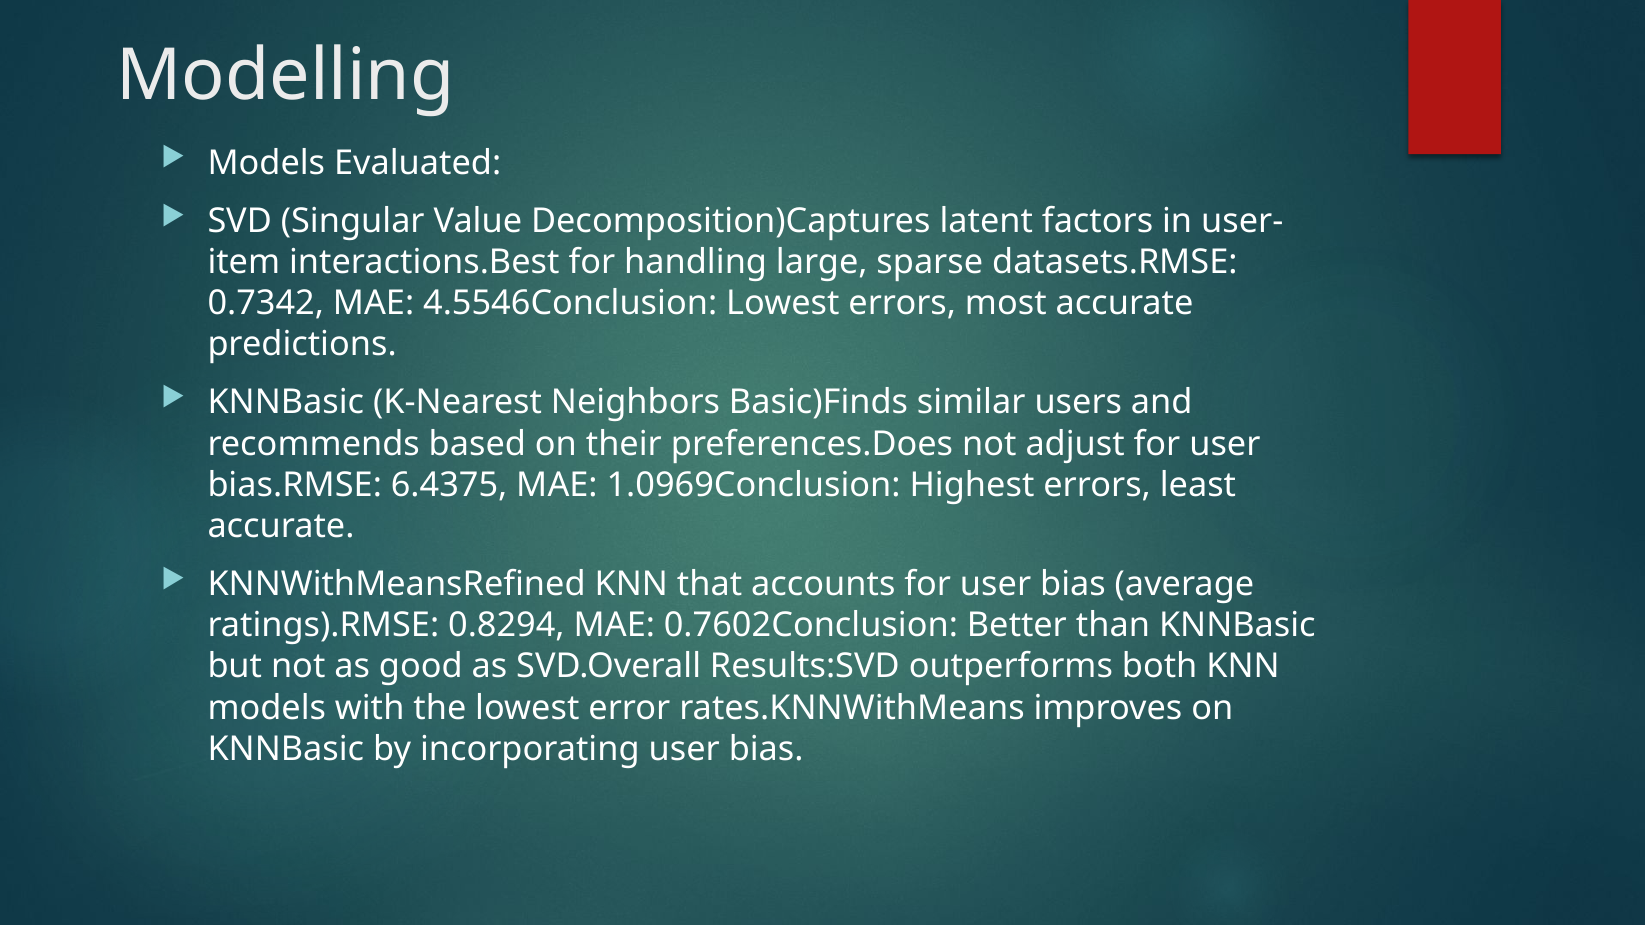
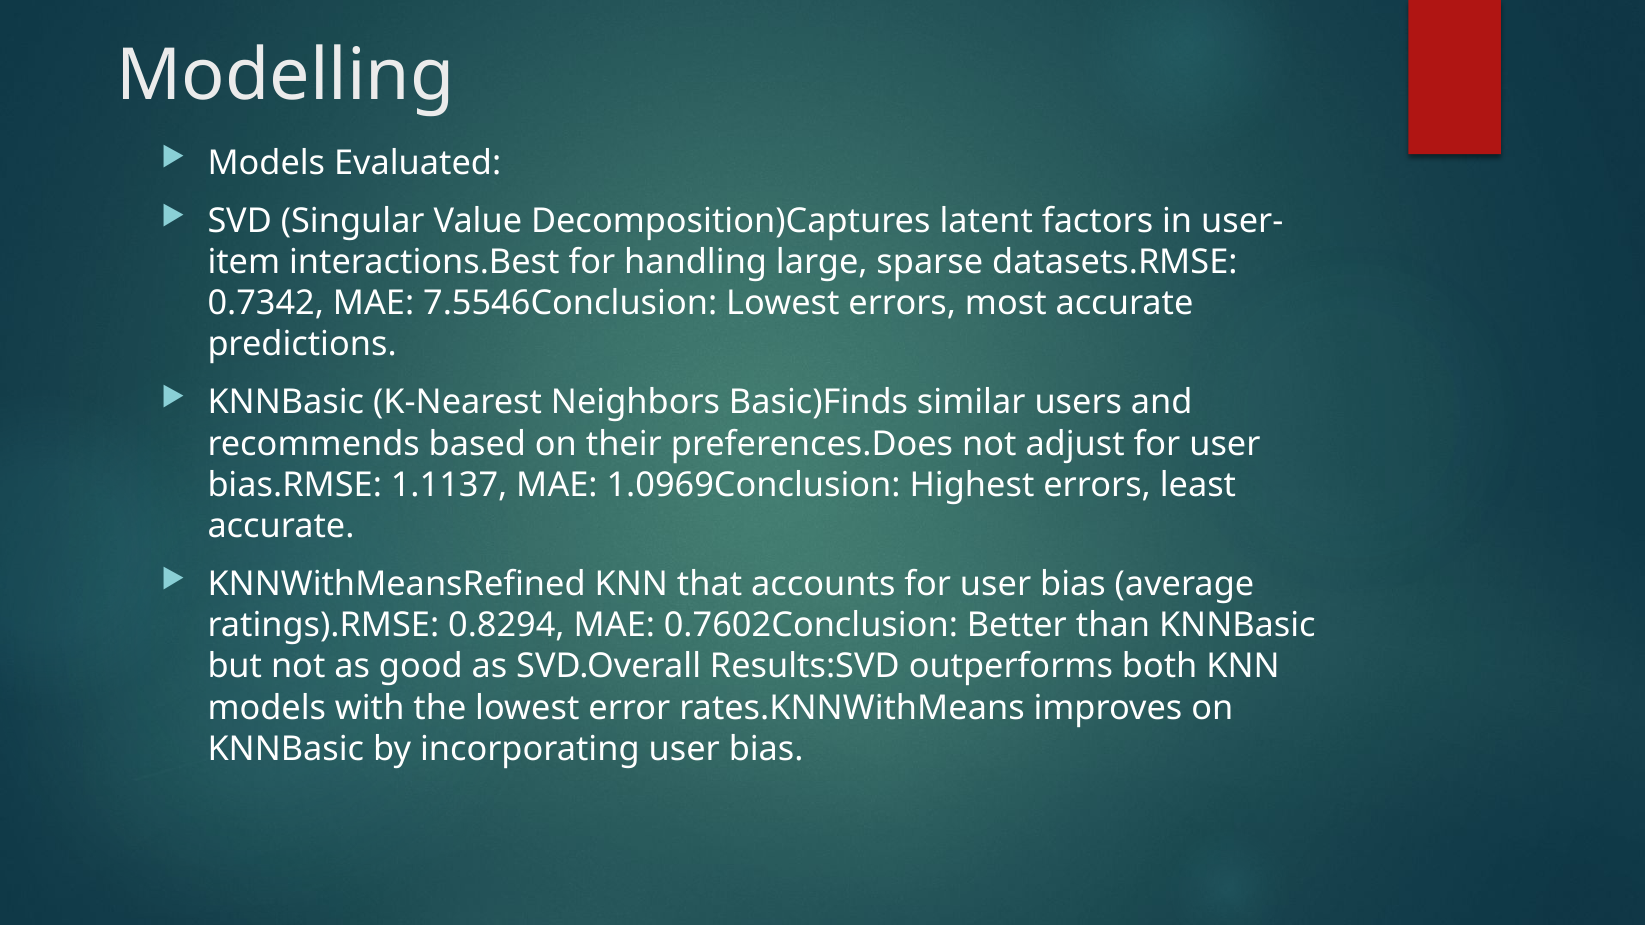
4.5546Conclusion: 4.5546Conclusion -> 7.5546Conclusion (570, 303)
6.4375: 6.4375 -> 1.1137 (449, 485)
